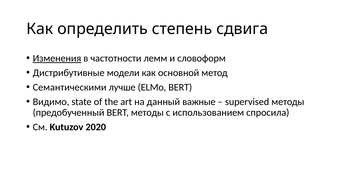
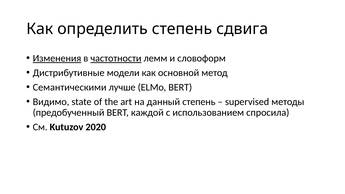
частотности underline: none -> present (116, 58)
данный важные: важные -> степень (199, 102)
BERT методы: методы -> каждой (147, 113)
